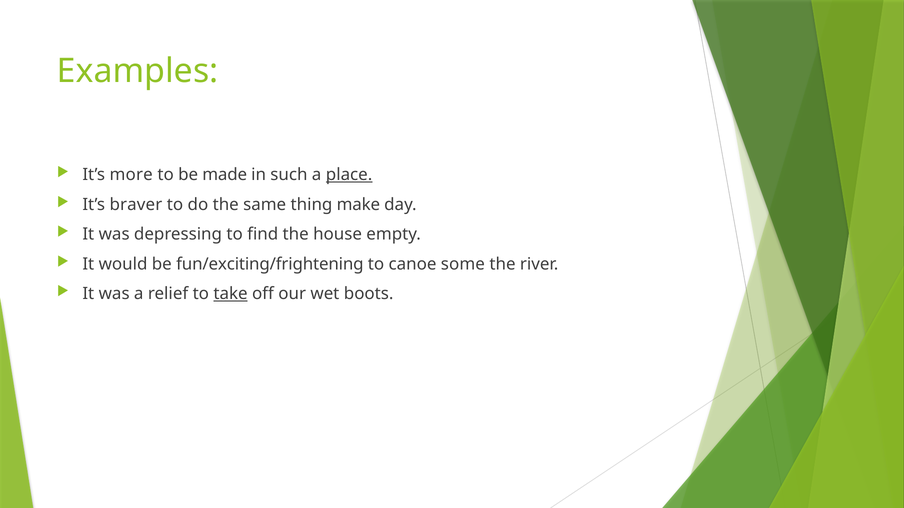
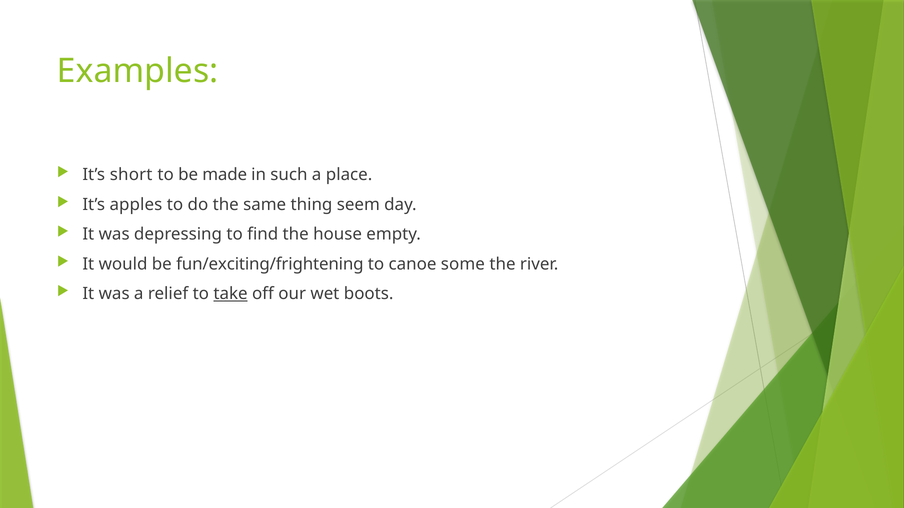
more: more -> short (131, 175)
place underline: present -> none (349, 175)
braver: braver -> apples (136, 205)
make: make -> seem (358, 205)
